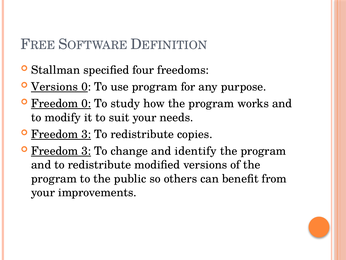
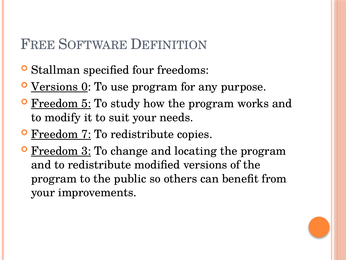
Freedom 0: 0 -> 5 (86, 103)
3: 3 -> 7 (86, 134)
identify: identify -> locating (196, 151)
